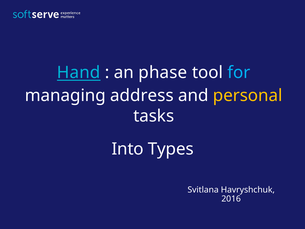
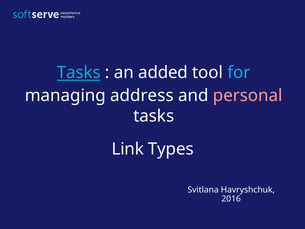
Hand: Hand -> Tasks (79, 72)
phase: phase -> added (163, 72)
personal colour: yellow -> pink (248, 96)
Into: Into -> Link (128, 149)
